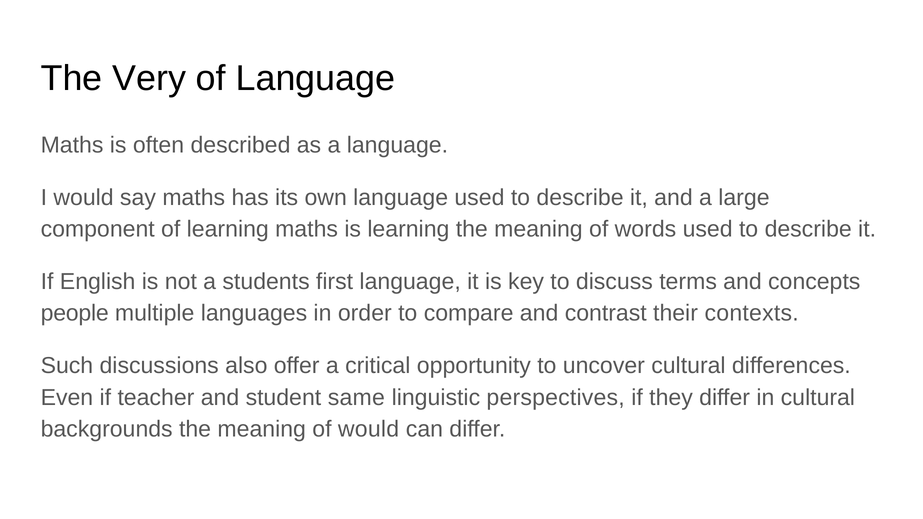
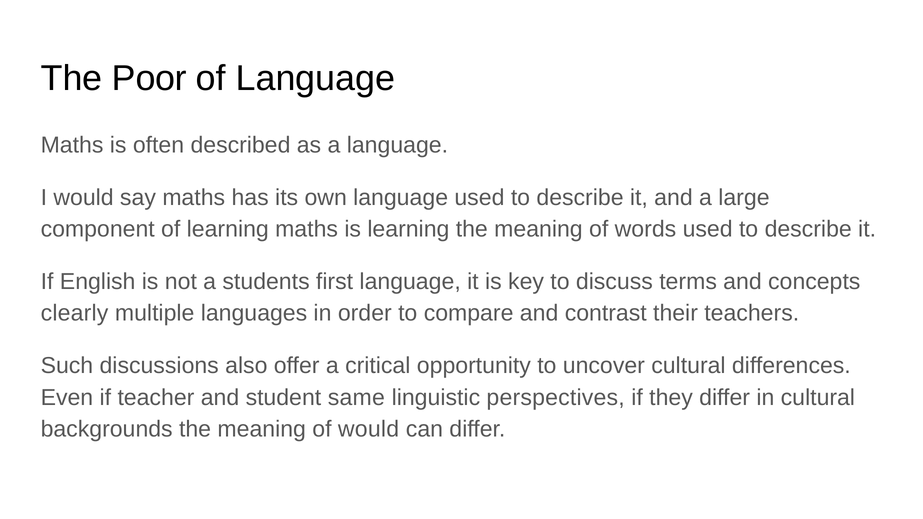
Very: Very -> Poor (149, 78)
people: people -> clearly (75, 313)
contexts: contexts -> teachers (752, 313)
